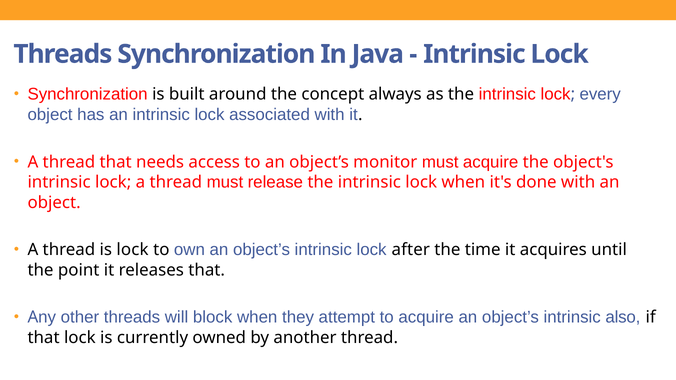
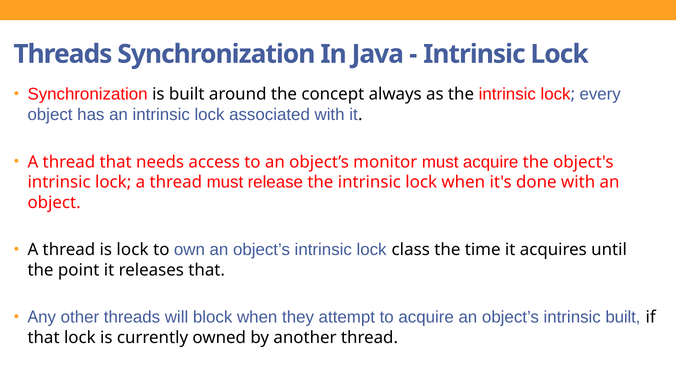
after: after -> class (411, 250)
intrinsic also: also -> built (623, 318)
